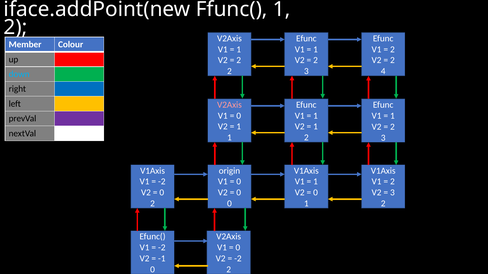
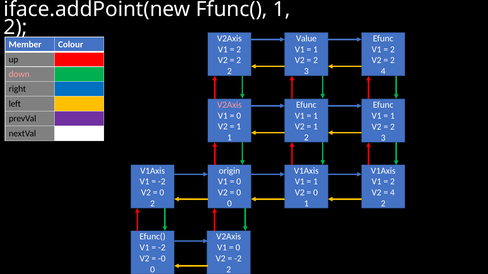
Efunc: Efunc -> Value (306, 38)
1: 1 -> 2 (239, 49)
down colour: light blue -> pink (19, 74)
3: 3 -> 4 (392, 193)
-1: -1 -> -0 (162, 259)
